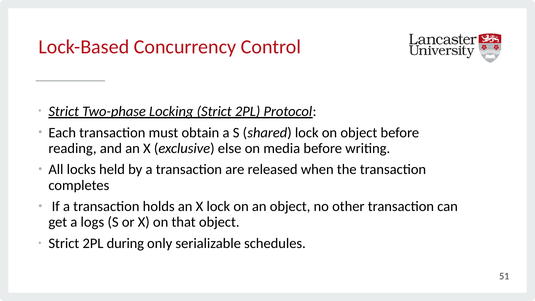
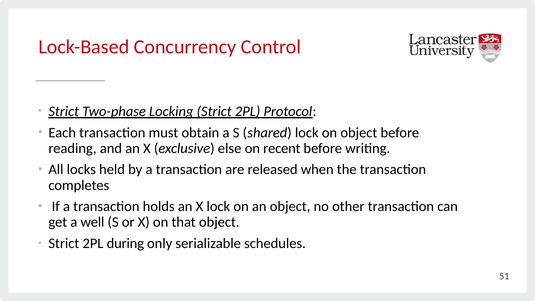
media: media -> recent (282, 148)
logs: logs -> well (92, 222)
